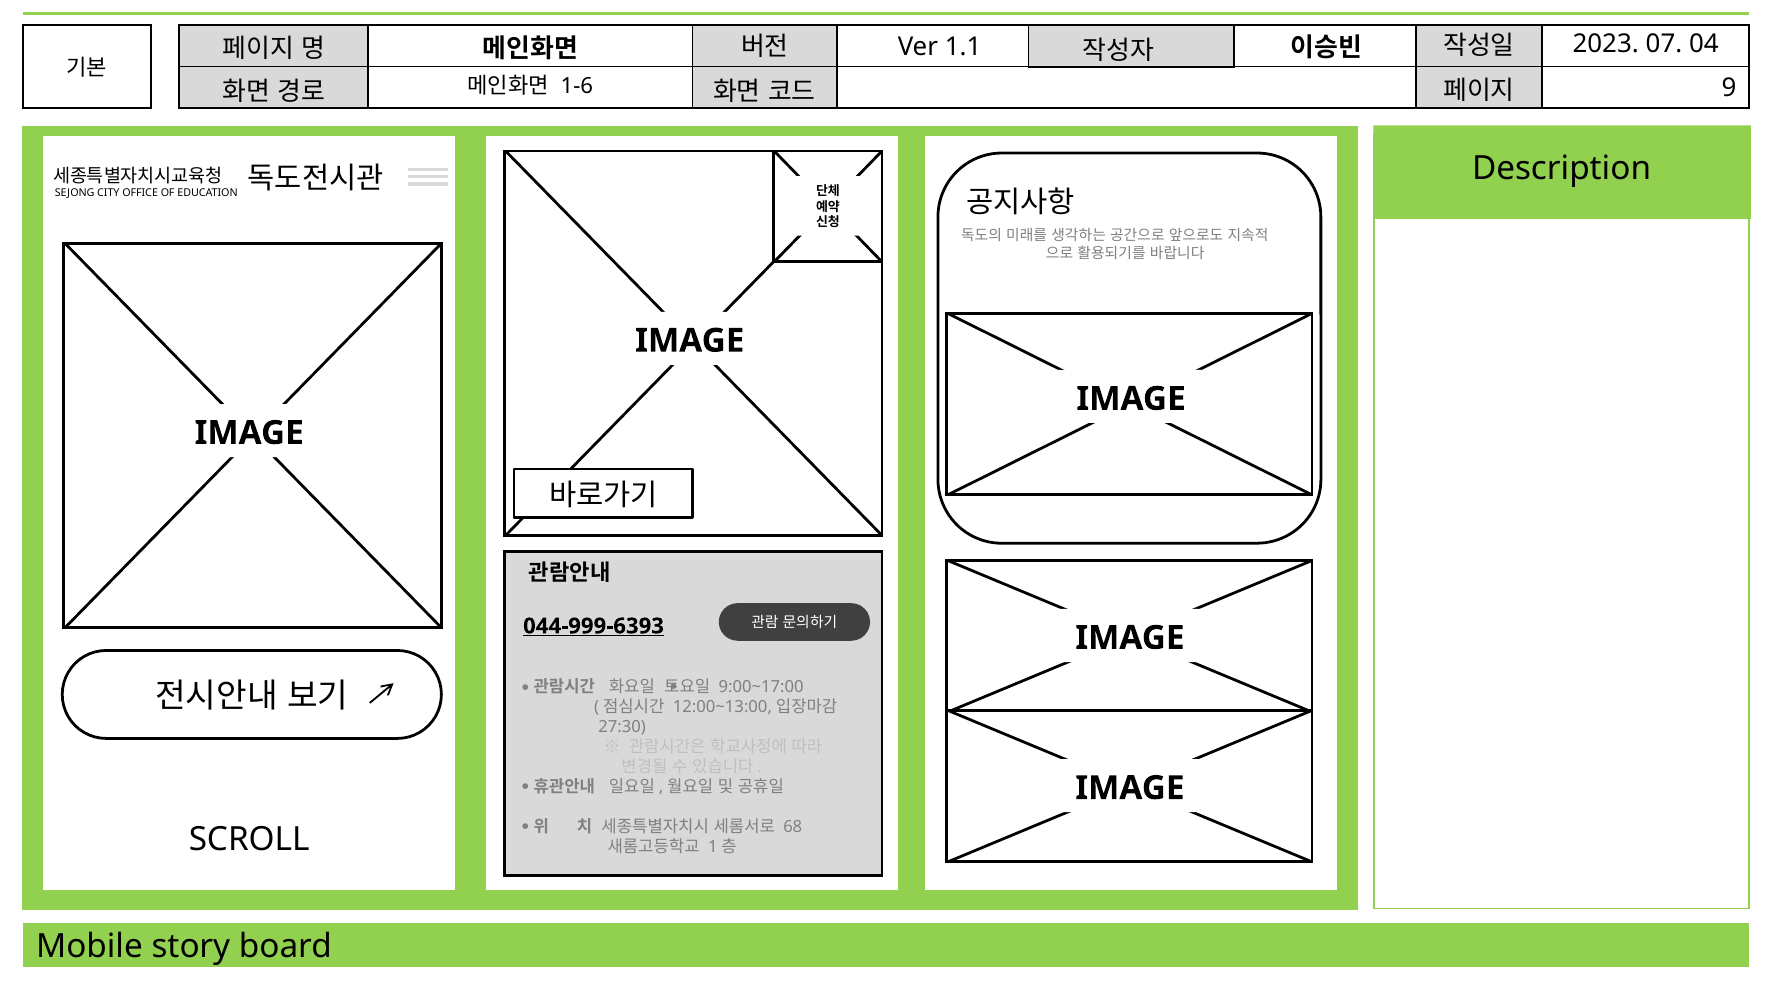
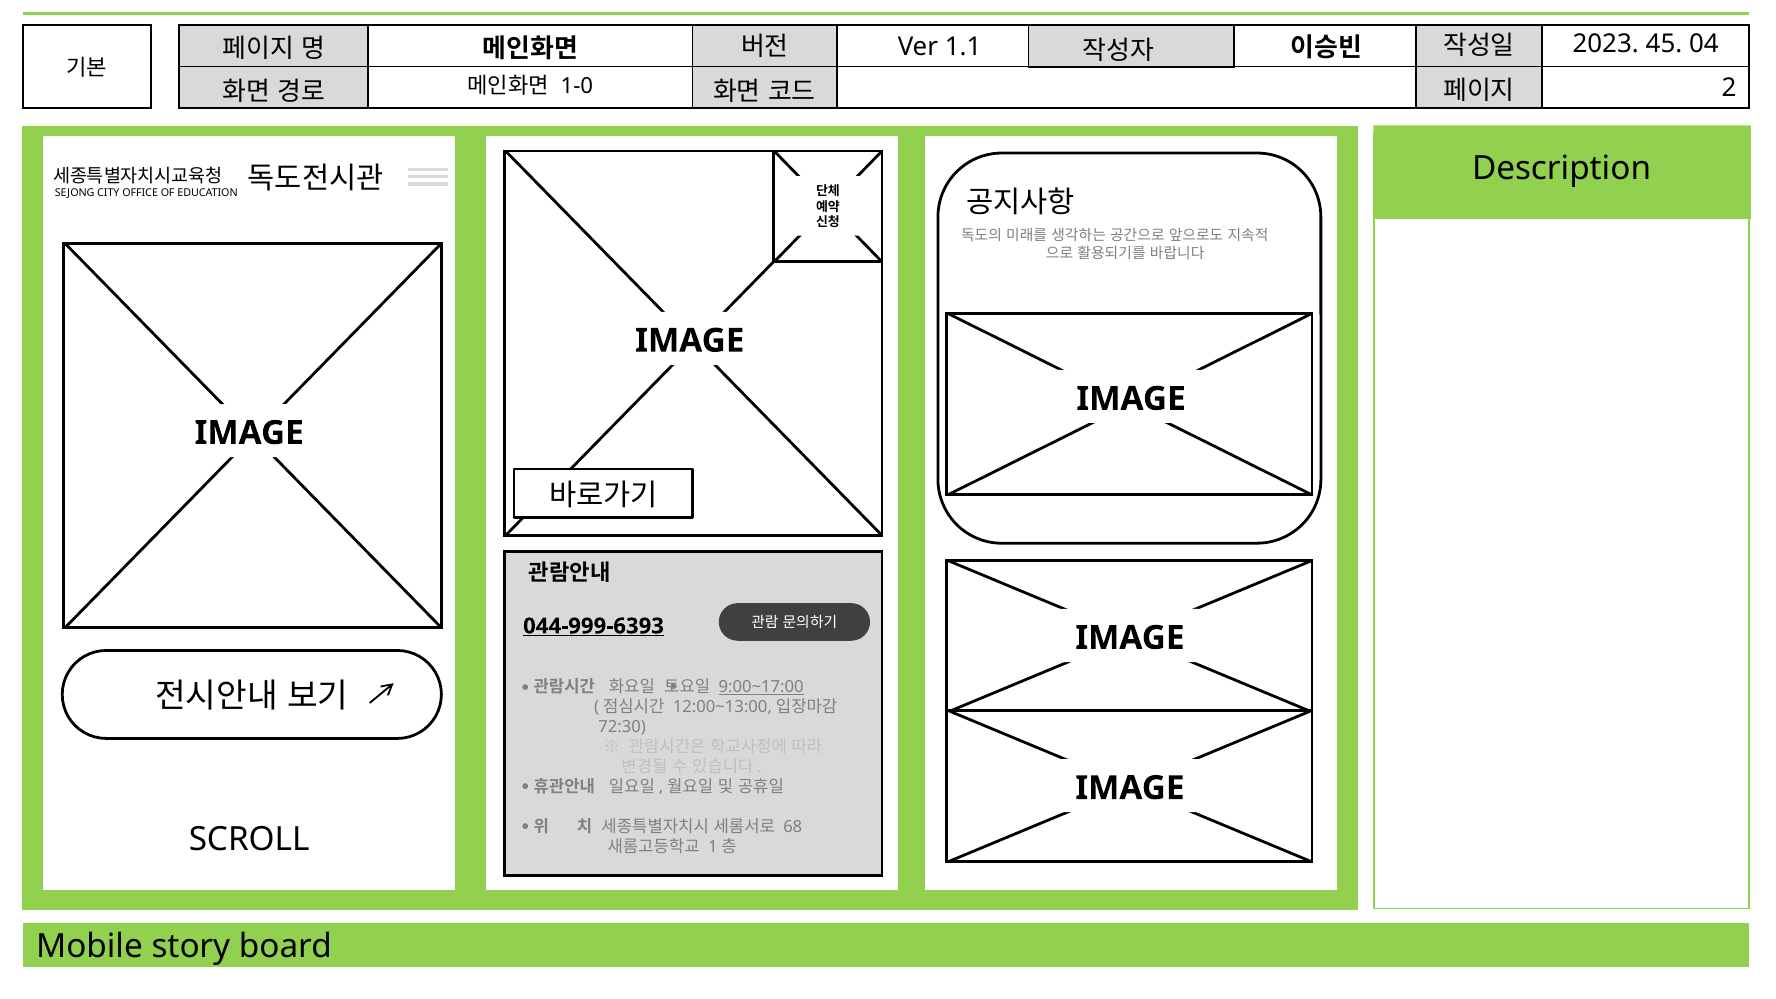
07: 07 -> 45 (1664, 44)
1-6: 1-6 -> 1-0 (577, 86)
9: 9 -> 2 (1729, 88)
9:00~17:00 underline: none -> present (761, 687)
27:30: 27:30 -> 72:30 (622, 727)
